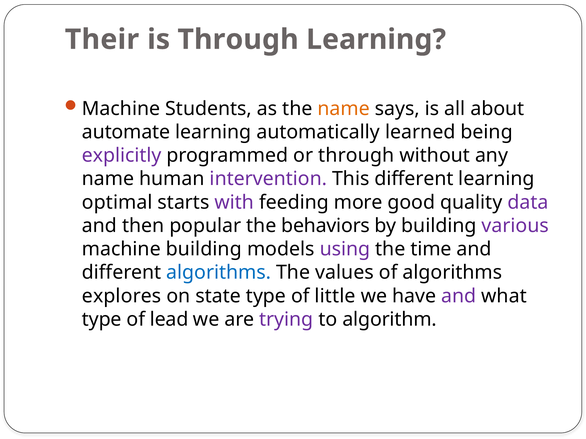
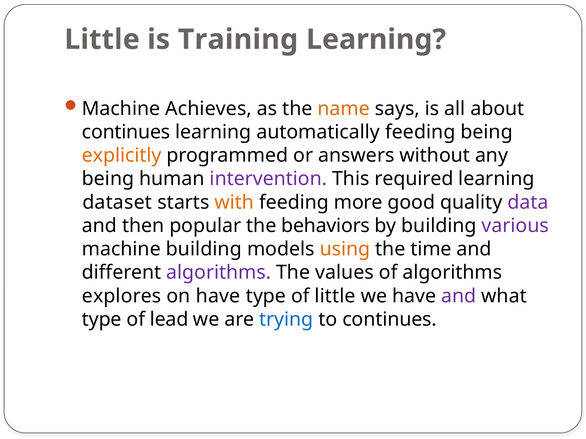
Their: Their -> Little (102, 40)
is Through: Through -> Training (238, 40)
Students: Students -> Achieves (208, 109)
automate: automate -> continues (126, 132)
automatically learned: learned -> feeding (420, 132)
explicitly colour: purple -> orange (122, 156)
or through: through -> answers (356, 156)
name: name -> being (108, 179)
This different: different -> required (414, 179)
optimal: optimal -> dataset (117, 203)
with colour: purple -> orange (234, 203)
using colour: purple -> orange (345, 249)
algorithms colour: blue -> purple (219, 273)
on state: state -> have (218, 296)
trying colour: purple -> blue (286, 320)
to algorithm: algorithm -> continues (390, 320)
